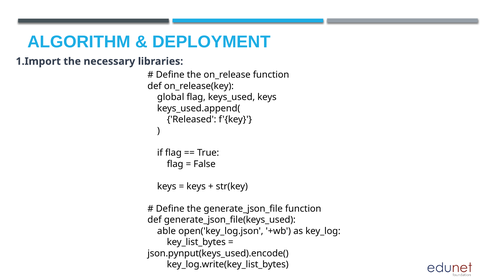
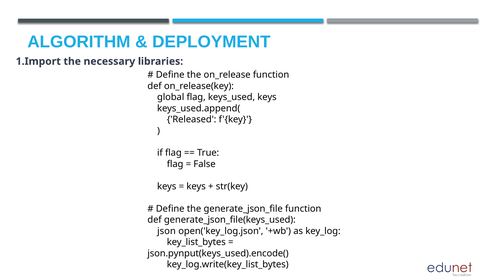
able: able -> json (166, 231)
